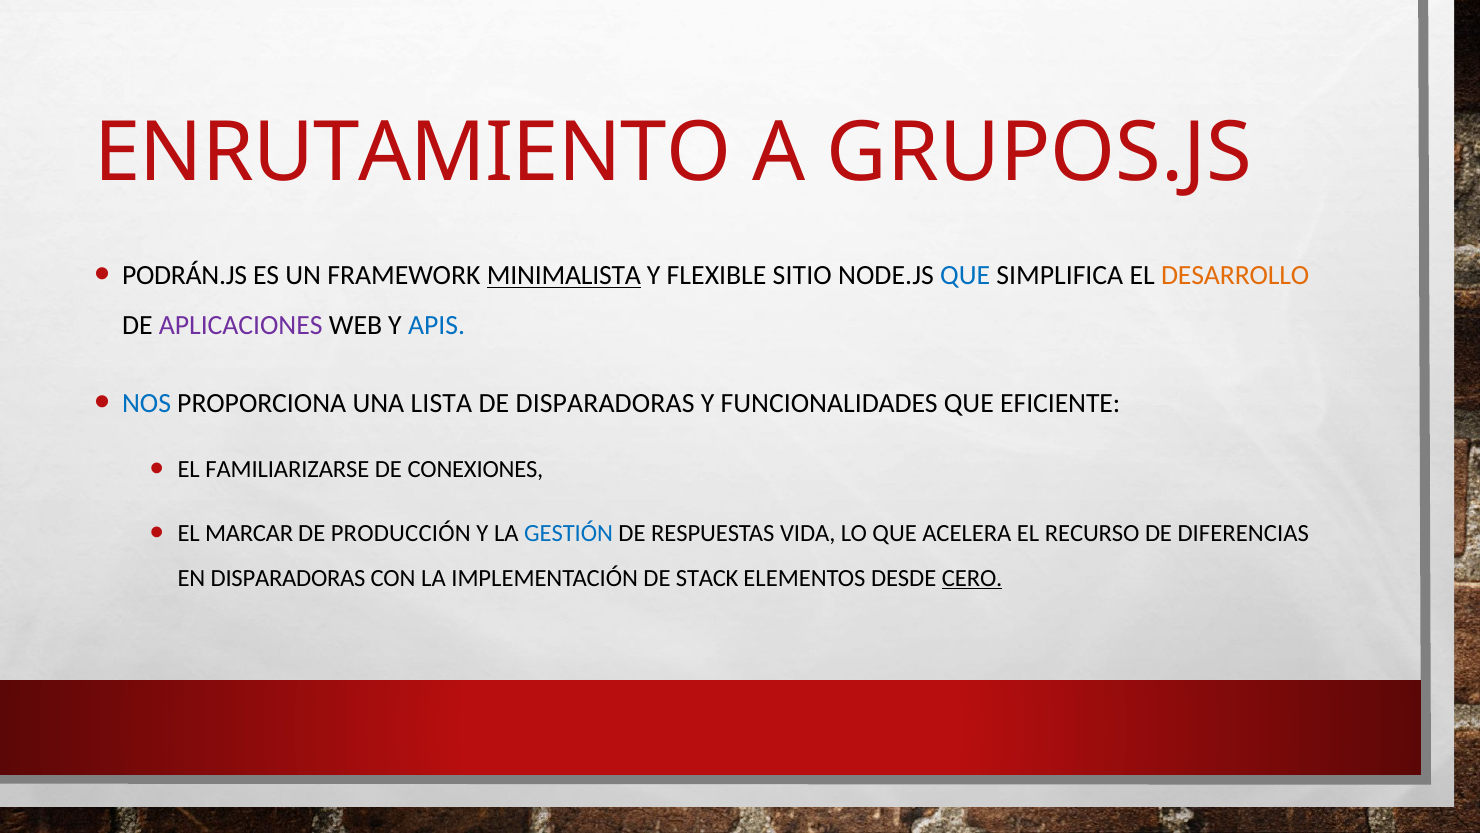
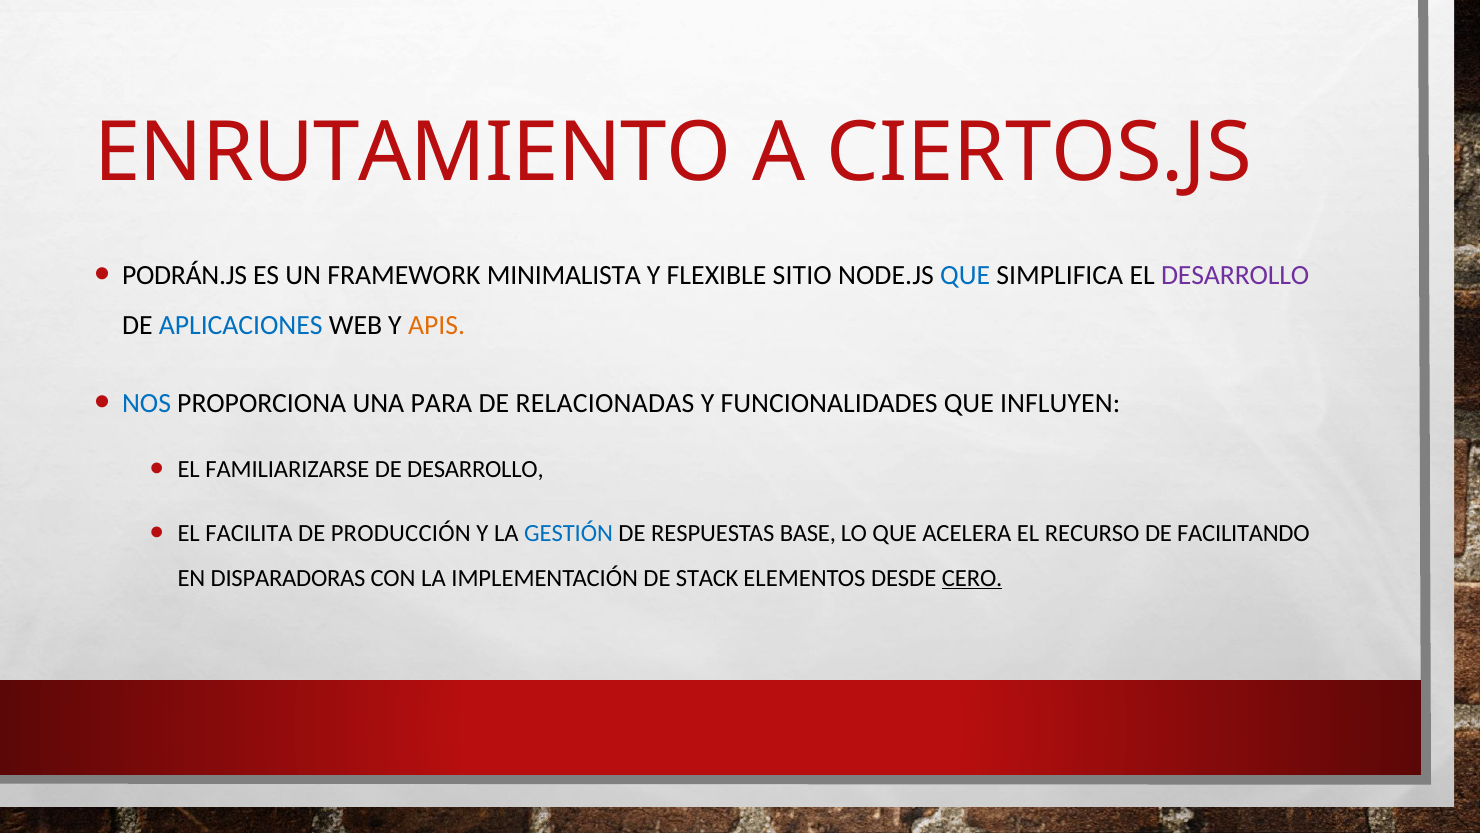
GRUPOS.JS: GRUPOS.JS -> CIERTOS.JS (1040, 153)
MINIMALISTA underline: present -> none (564, 275)
DESARROLLO colour: orange -> purple (1235, 275)
APLICACIONES colour: purple -> blue (241, 325)
APIS colour: blue -> orange (437, 325)
LISTA: LISTA -> PARA (441, 403)
DE DISPARADORAS: DISPARADORAS -> RELACIONADAS (605, 403)
EFICIENTE: EFICIENTE -> INFLUYEN (1060, 403)
DE CONEXIONES: CONEXIONES -> DESARROLLO (475, 469)
MARCAR: MARCAR -> FACILITA (249, 533)
VIDA: VIDA -> BASE (808, 533)
DIFERENCIAS: DIFERENCIAS -> FACILITANDO (1243, 533)
